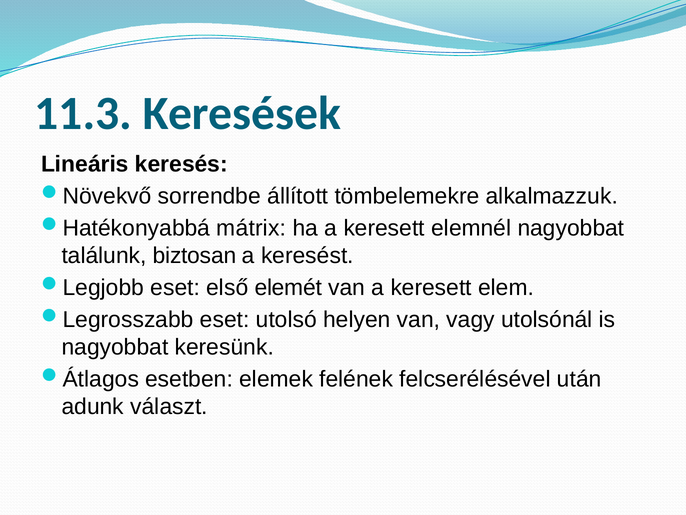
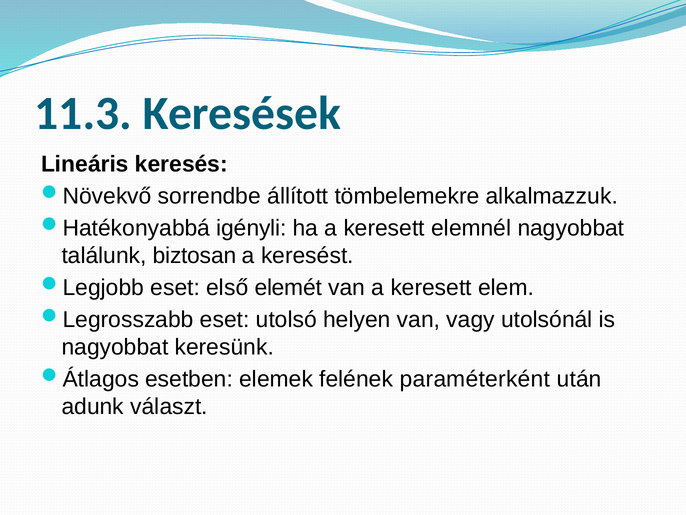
mátrix: mátrix -> igényli (252, 228)
felcserélésével: felcserélésével -> paraméterként (475, 379)
